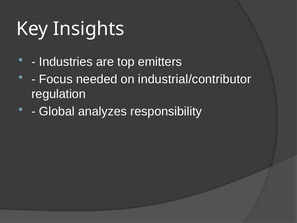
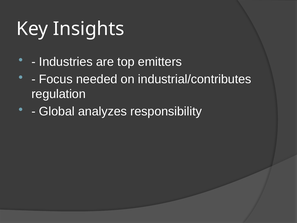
industrial/contributor: industrial/contributor -> industrial/contributes (195, 79)
